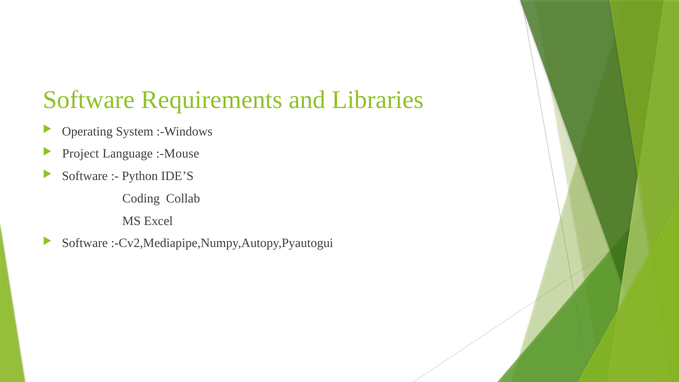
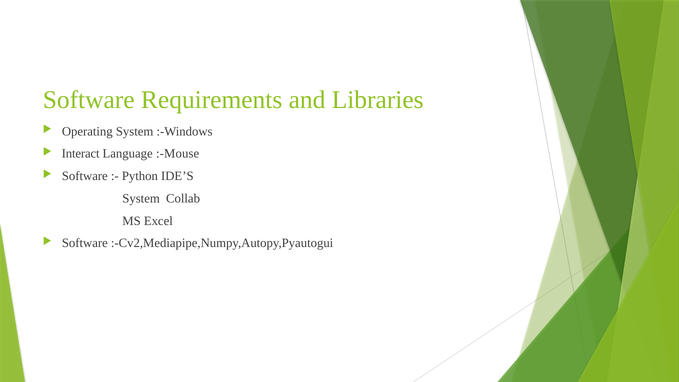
Project: Project -> Interact (81, 154)
Coding: Coding -> System (141, 198)
